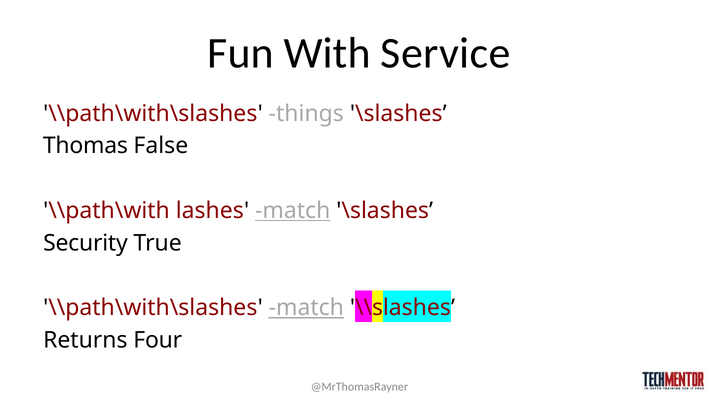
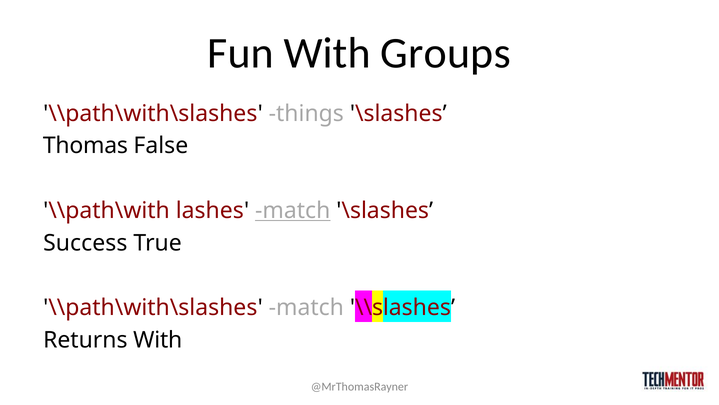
Service: Service -> Groups (446, 53)
Security: Security -> Success (85, 243)
match underline: present -> none (306, 307)
Returns Four: Four -> With (158, 340)
